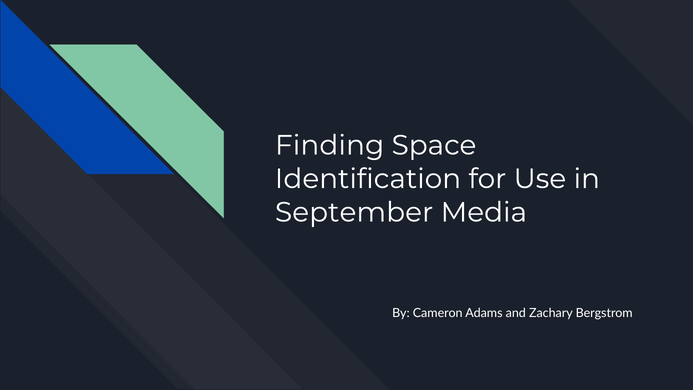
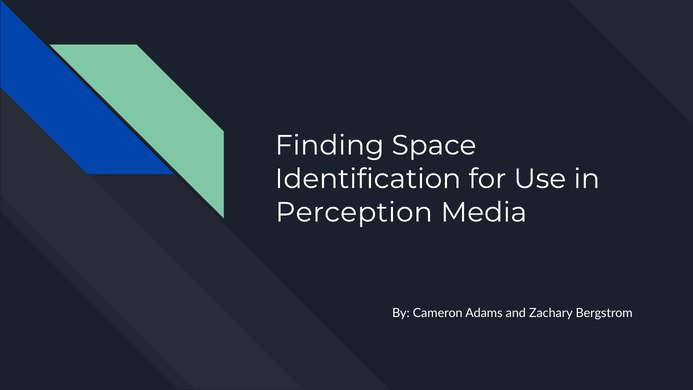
September: September -> Perception (354, 212)
